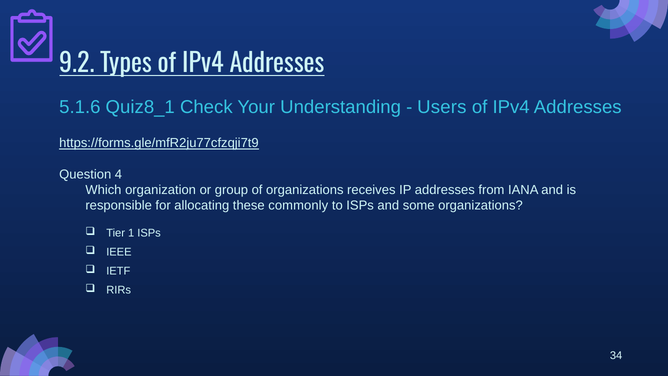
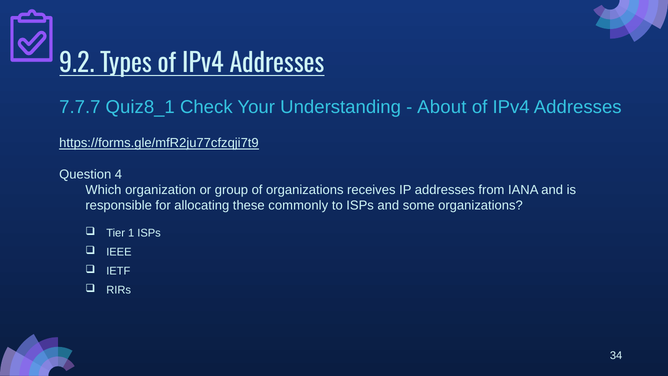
5.1.6: 5.1.6 -> 7.7.7 (80, 107)
Users: Users -> About (442, 107)
